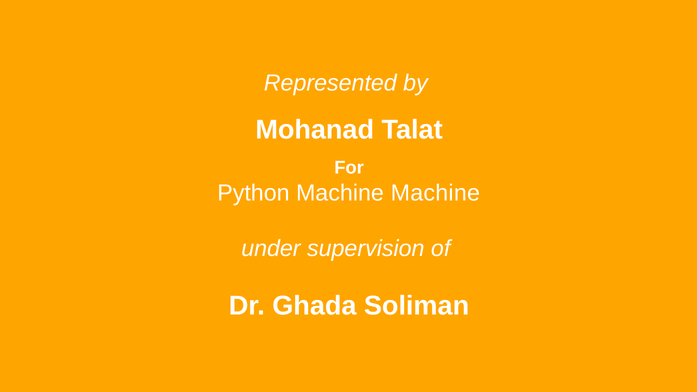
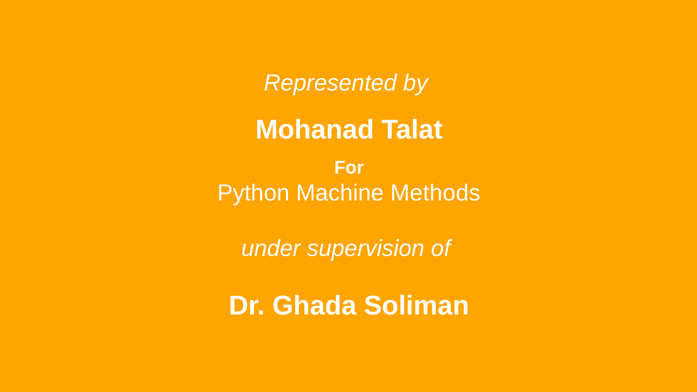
Machine Machine: Machine -> Methods (435, 193)
